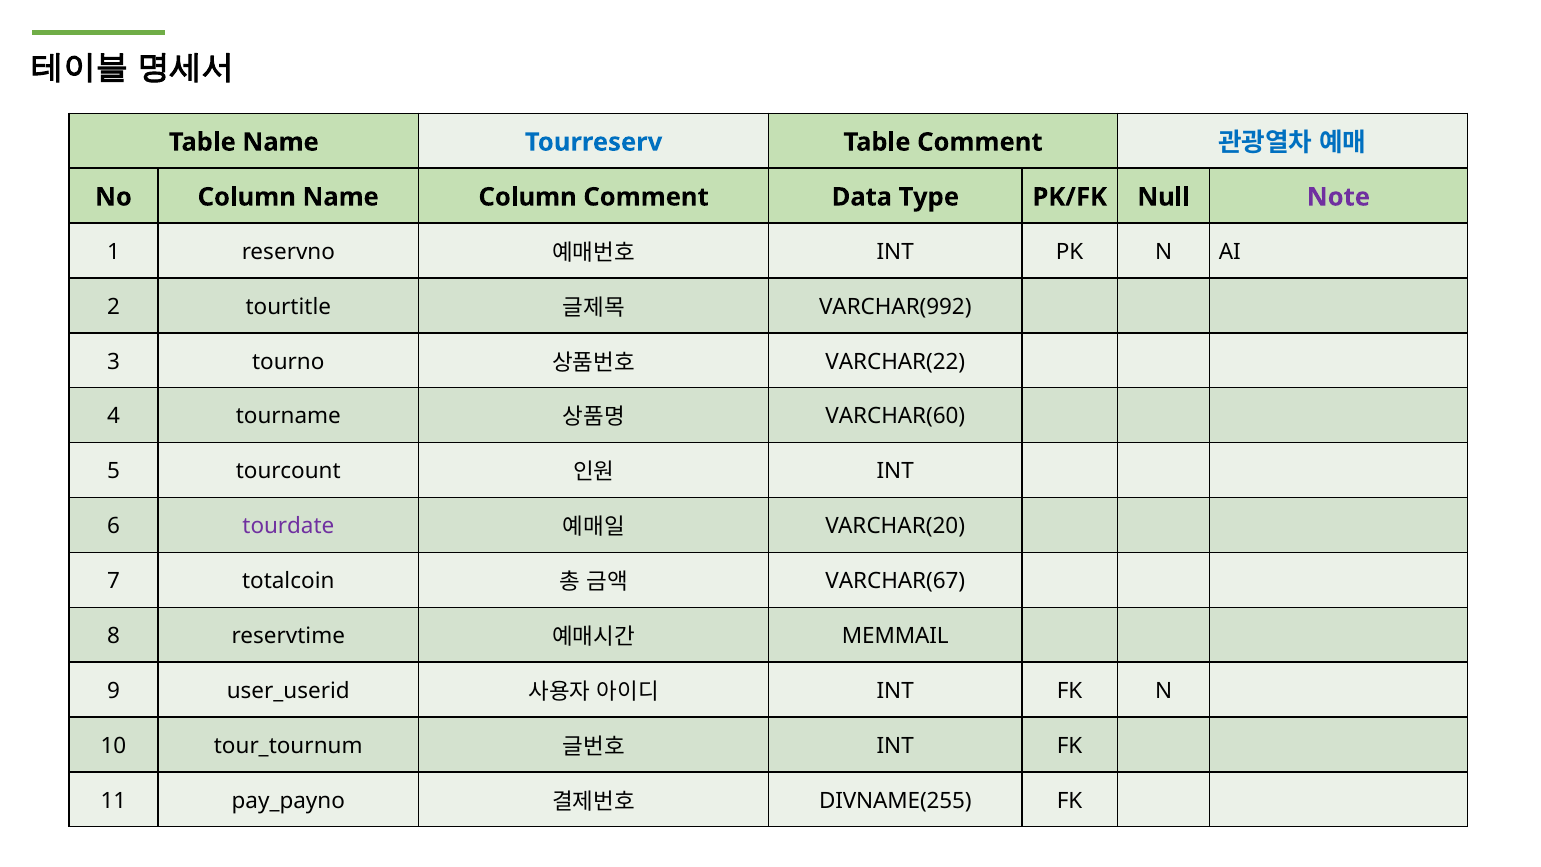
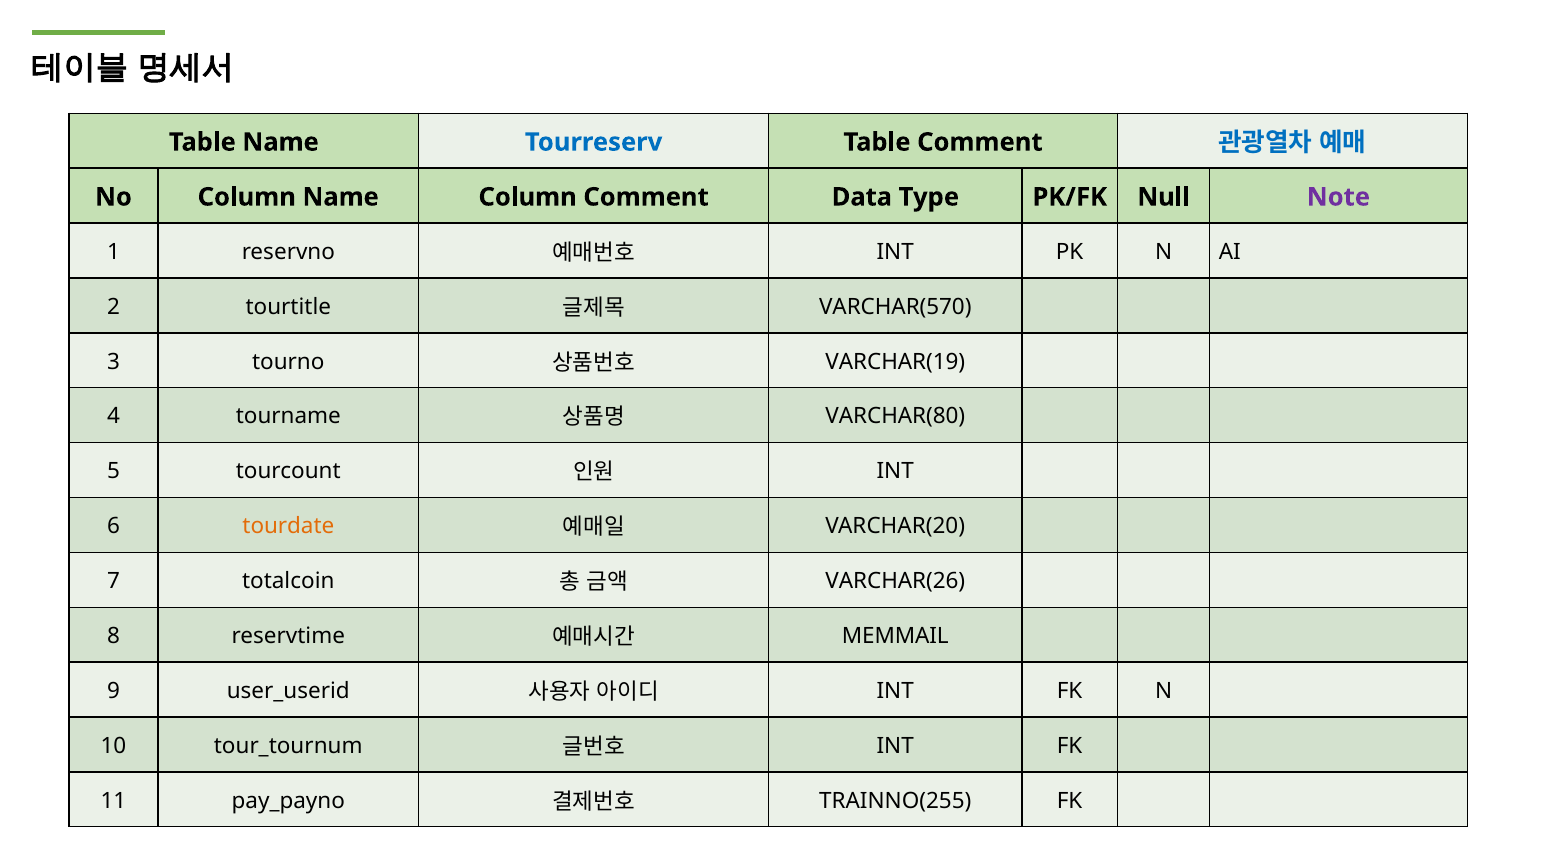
VARCHAR(992: VARCHAR(992 -> VARCHAR(570 (895, 307)
VARCHAR(22: VARCHAR(22 -> VARCHAR(19 (895, 362)
VARCHAR(60: VARCHAR(60 -> VARCHAR(80 (895, 416)
tourdate colour: purple -> orange (288, 526)
VARCHAR(67: VARCHAR(67 -> VARCHAR(26 (895, 581)
DIVNAME(255: DIVNAME(255 -> TRAINNO(255 (895, 801)
